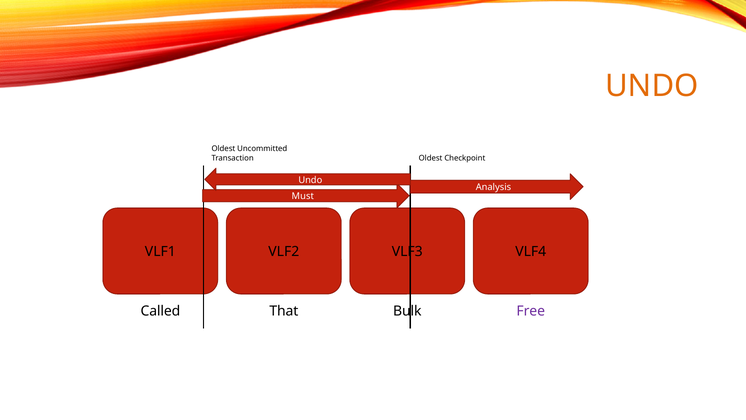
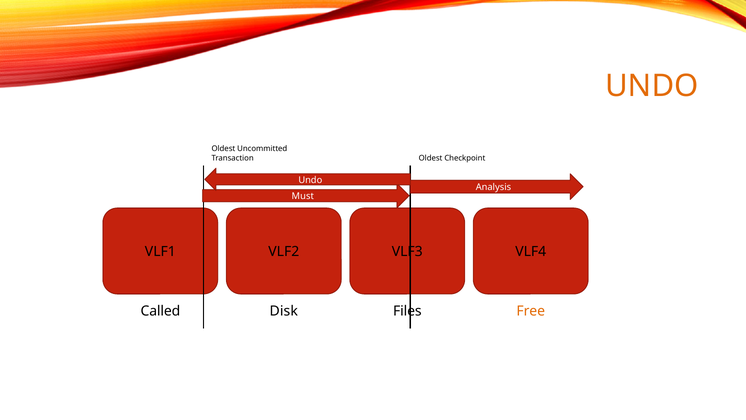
That: That -> Disk (284, 311)
Bulk: Bulk -> Files (407, 311)
Free colour: purple -> orange (531, 311)
